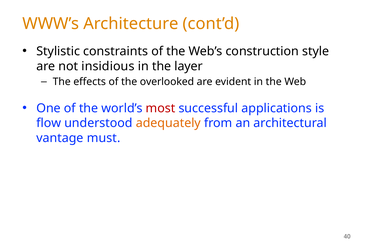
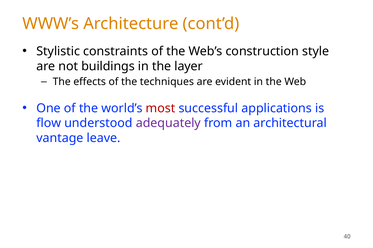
insidious: insidious -> buildings (108, 66)
overlooked: overlooked -> techniques (167, 82)
adequately colour: orange -> purple (168, 123)
must: must -> leave (104, 138)
